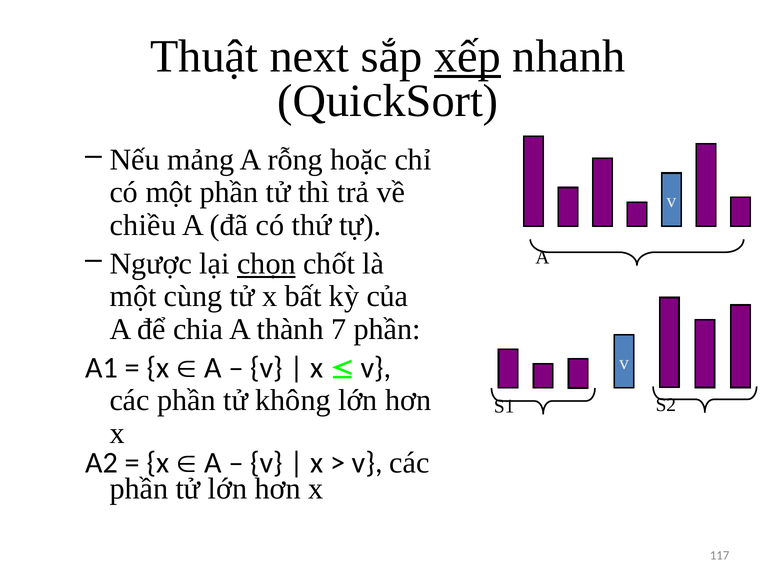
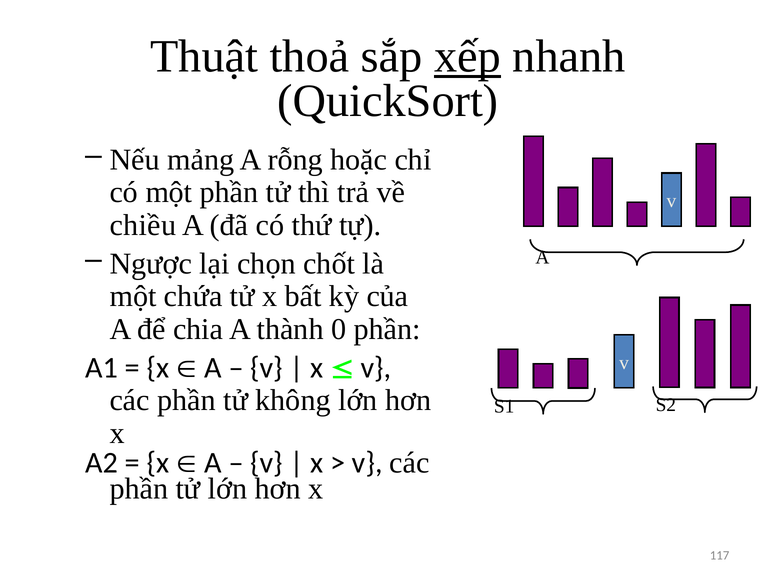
next: next -> thoả (309, 57)
chọn underline: present -> none (266, 264)
cùng: cùng -> chứa (193, 296)
7: 7 -> 0 (339, 329)
